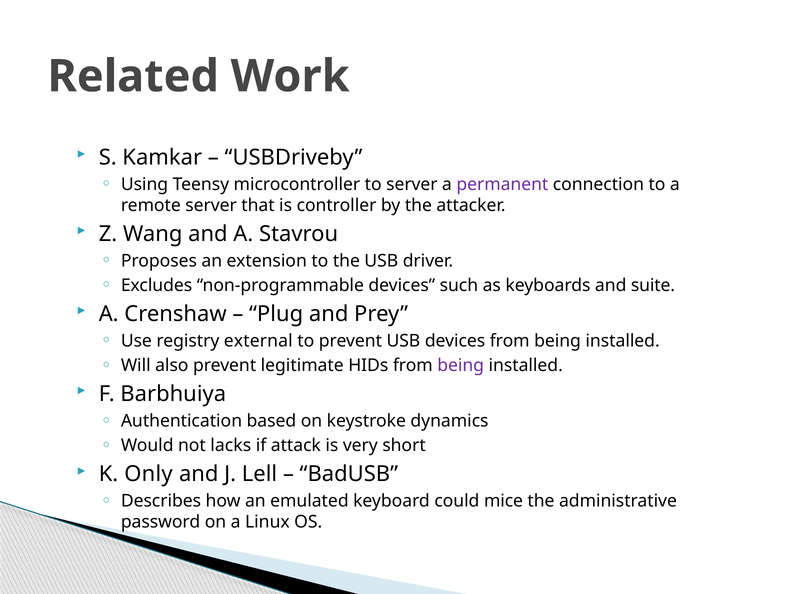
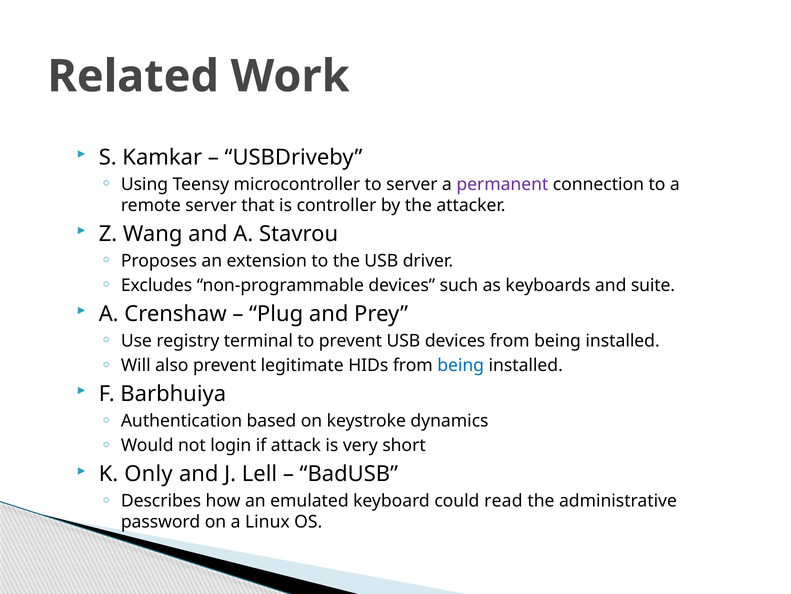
external: external -> terminal (258, 340)
being colour: purple -> blue (461, 365)
lacks: lacks -> login (231, 445)
mice: mice -> read (503, 500)
